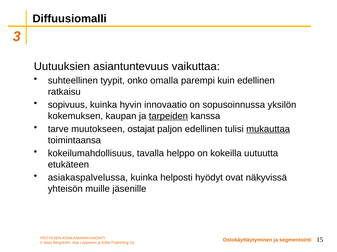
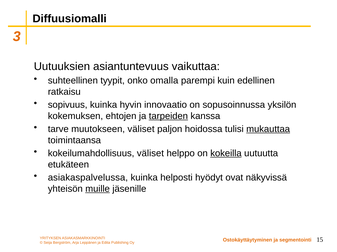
kaupan: kaupan -> ehtojen (121, 116)
muutokseen ostajat: ostajat -> väliset (141, 129)
paljon edellinen: edellinen -> hoidossa (204, 129)
kokeilumahdollisuus tavalla: tavalla -> väliset (150, 154)
kokeilla underline: none -> present (226, 154)
muille underline: none -> present (98, 189)
